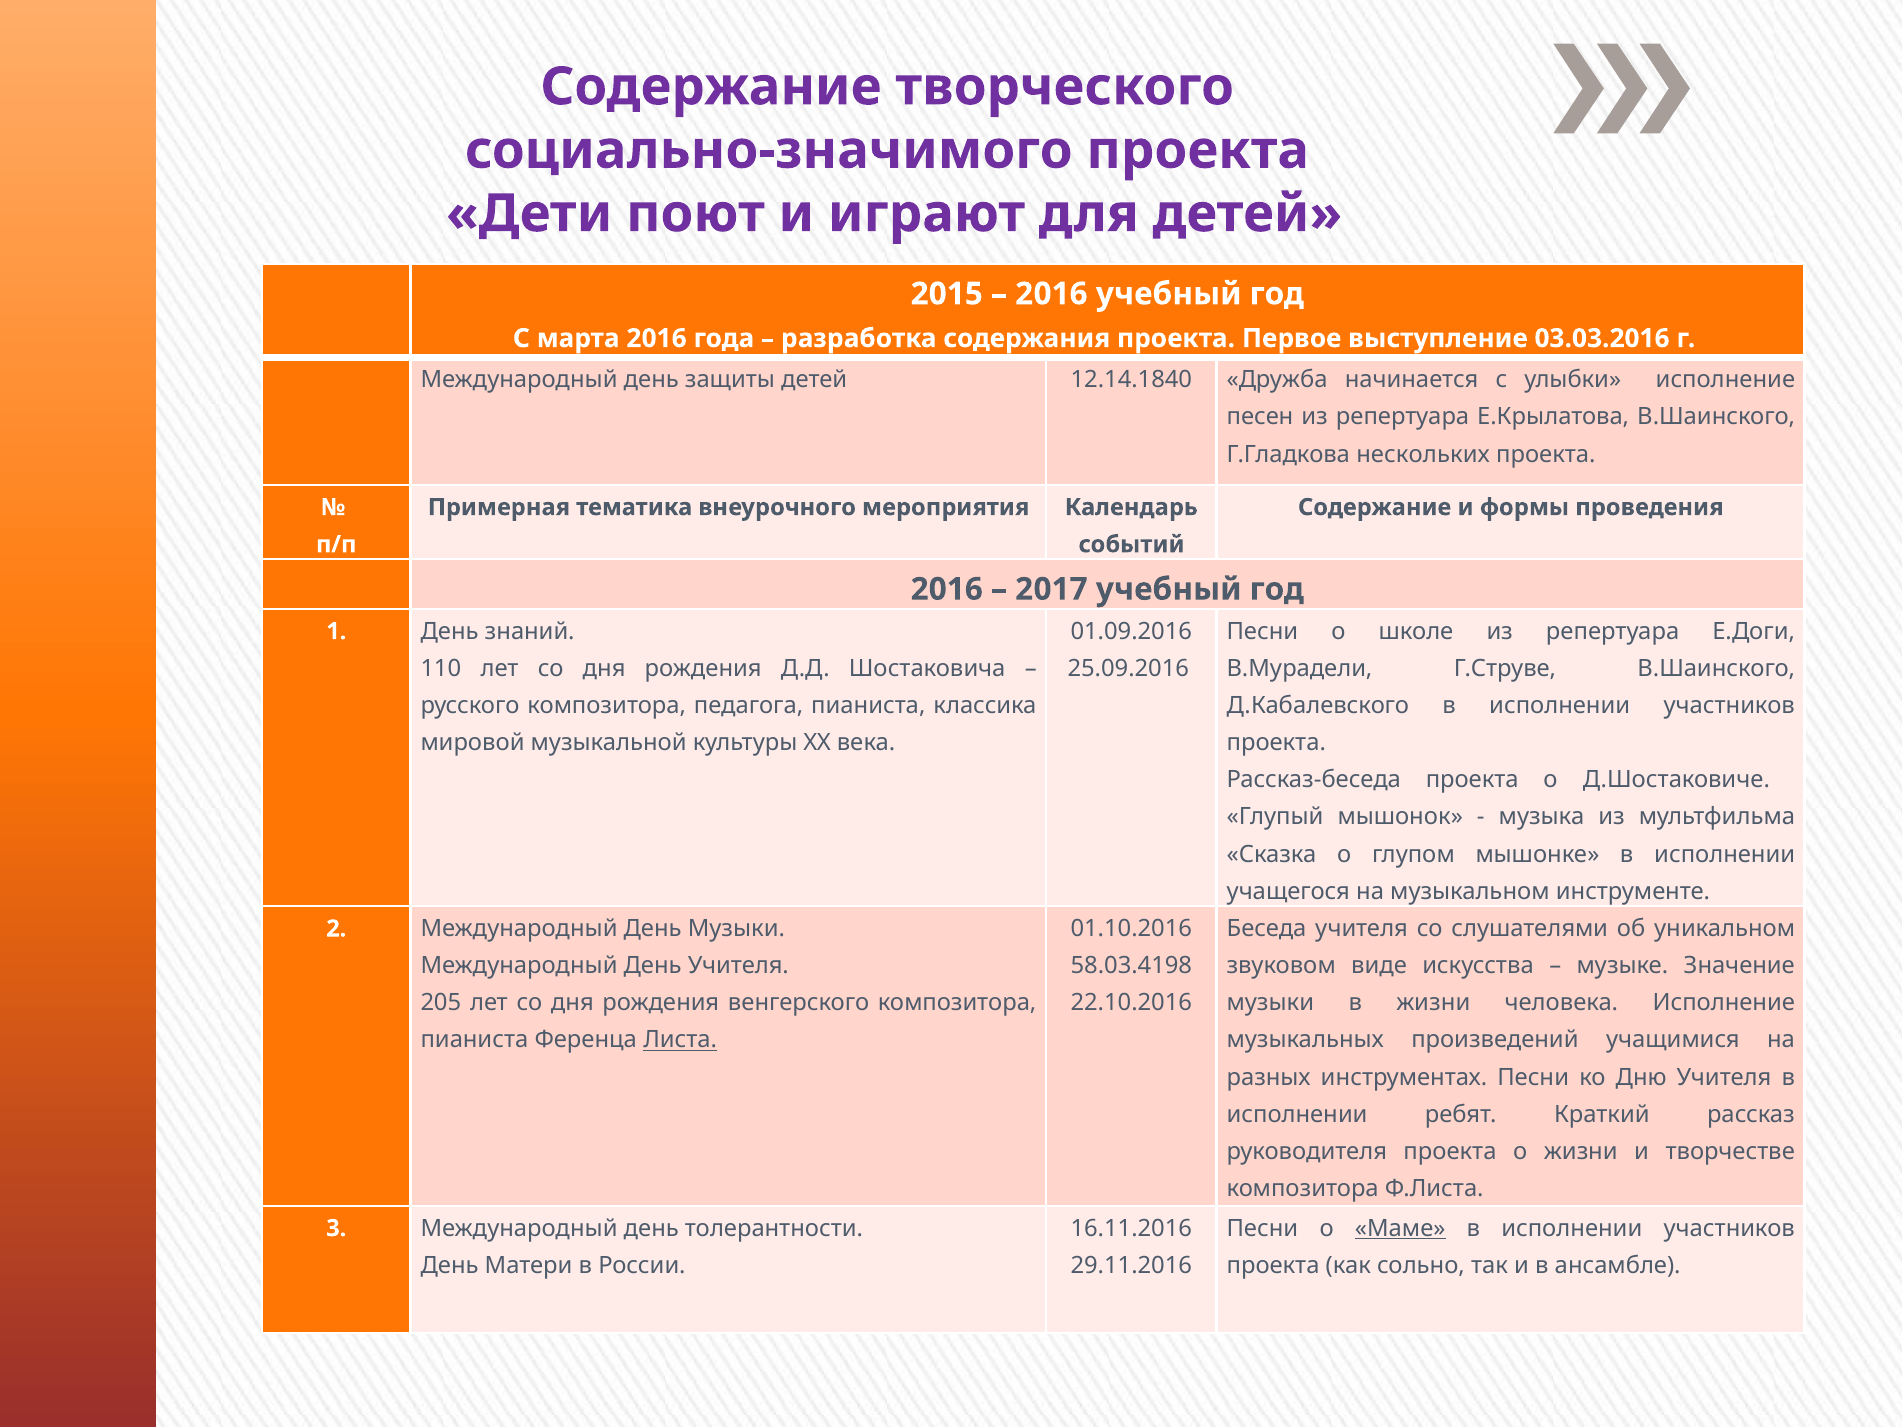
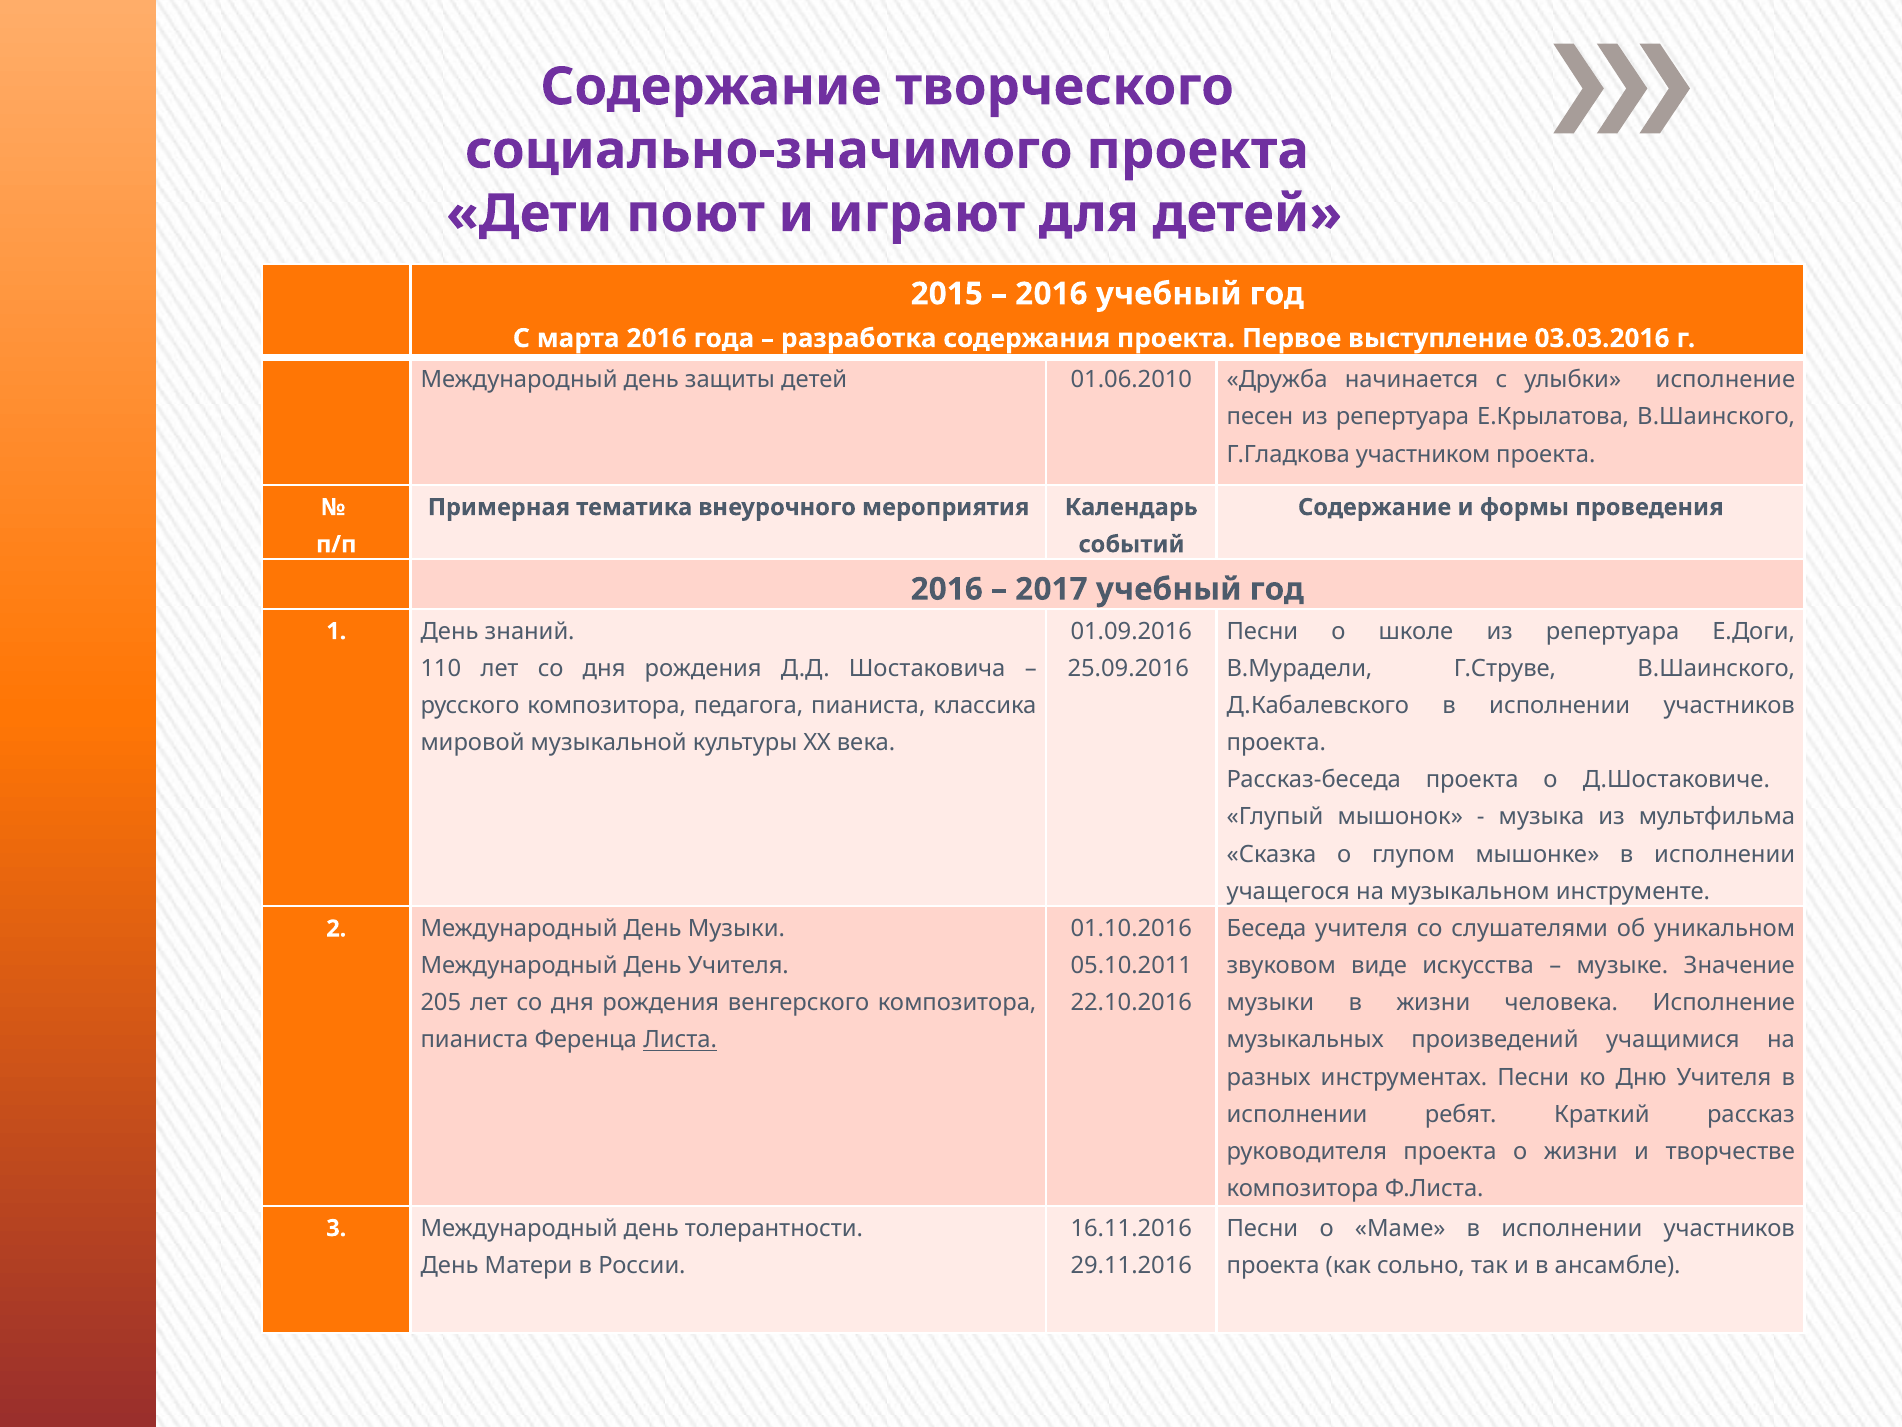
12.14.1840: 12.14.1840 -> 01.06.2010 (1131, 380)
нескольких: нескольких -> участником (1423, 454)
58.03.4198: 58.03.4198 -> 05.10.2011 (1131, 965)
Маме underline: present -> none (1400, 1228)
